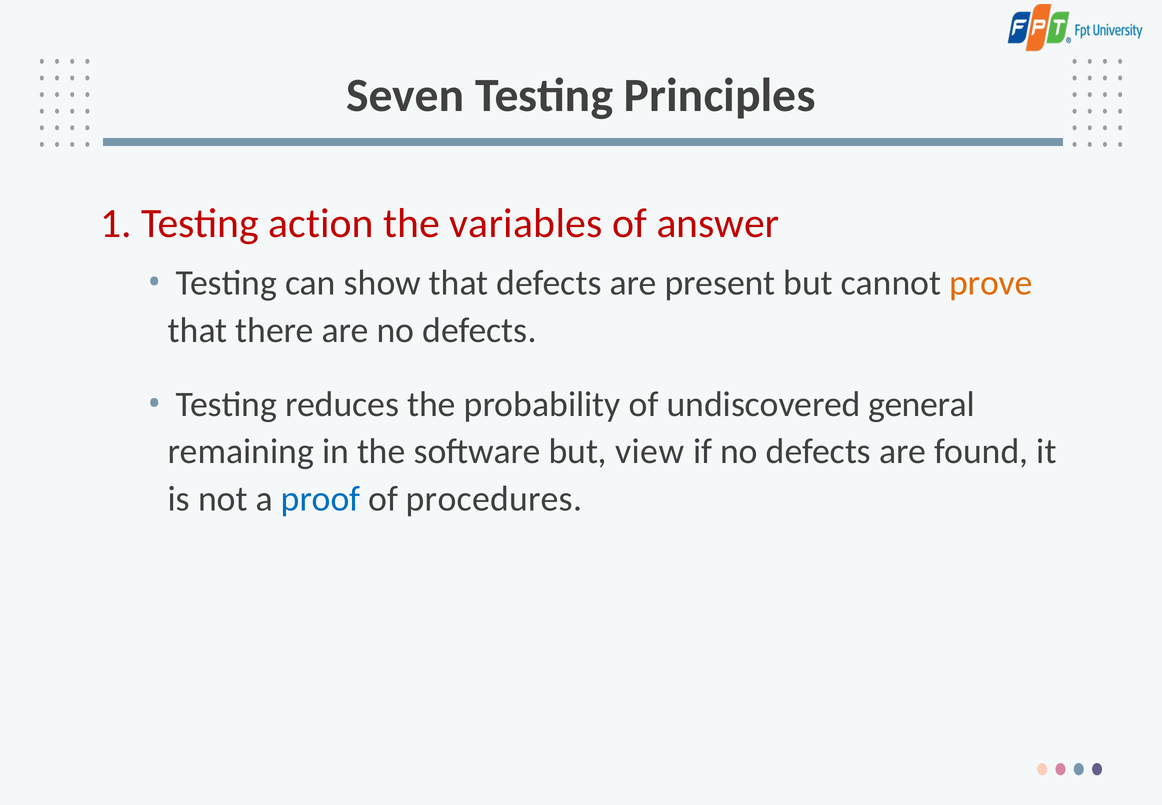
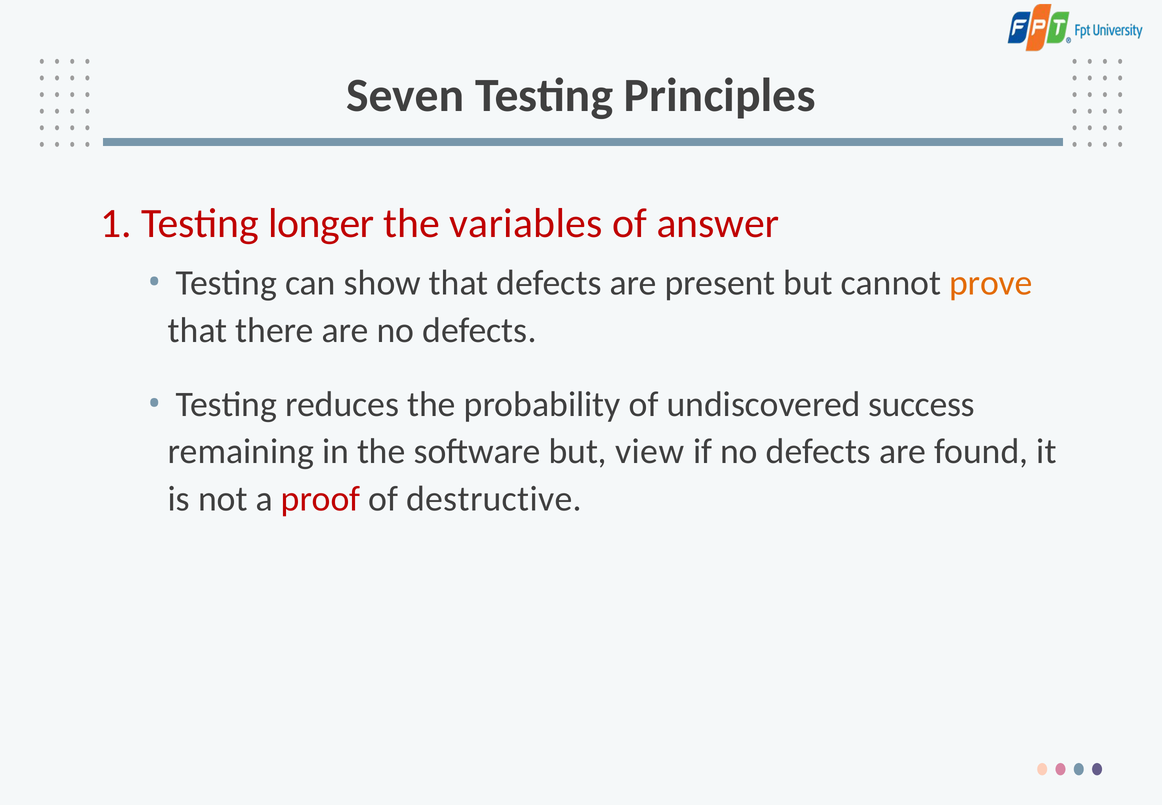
action: action -> longer (321, 224)
general: general -> success (921, 404)
proof colour: blue -> red (321, 498)
procedures: procedures -> destructive (494, 498)
